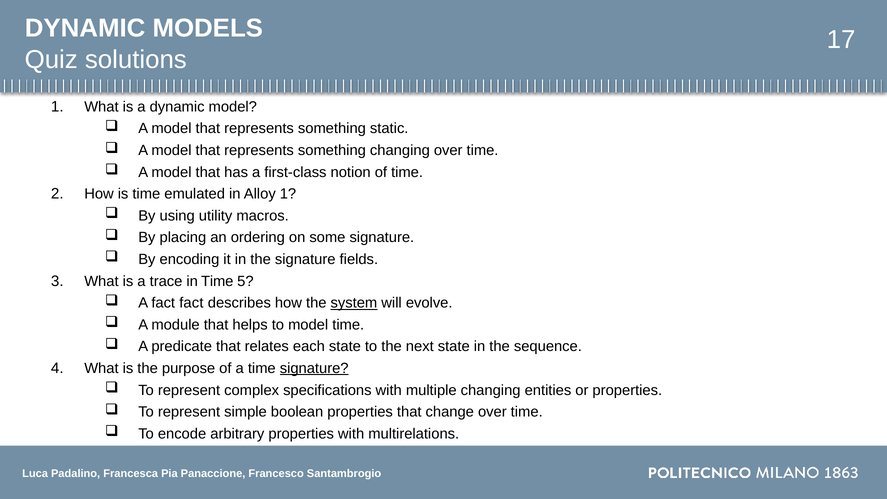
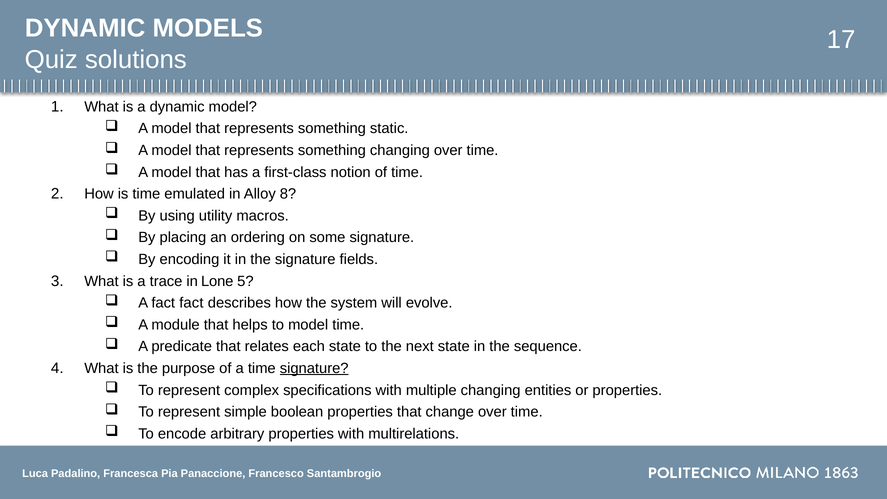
Alloy 1: 1 -> 8 (288, 194)
in Time: Time -> Lone (217, 281)
system underline: present -> none (354, 303)
